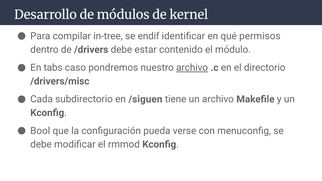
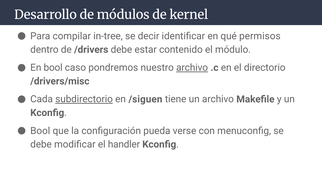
endif: endif -> decir (149, 36)
En tabs: tabs -> bool (53, 68)
subdirectorio underline: none -> present (84, 99)
rmmod: rmmod -> handler (124, 144)
